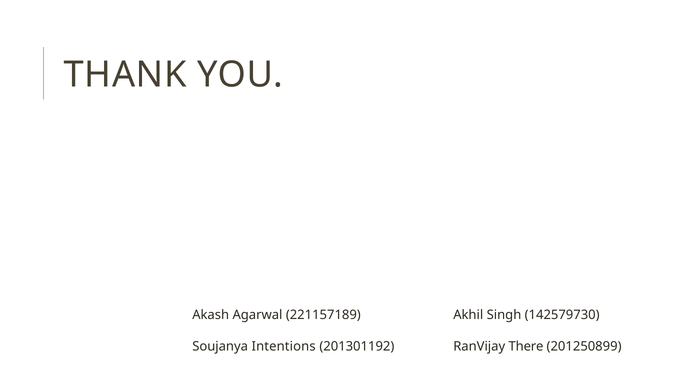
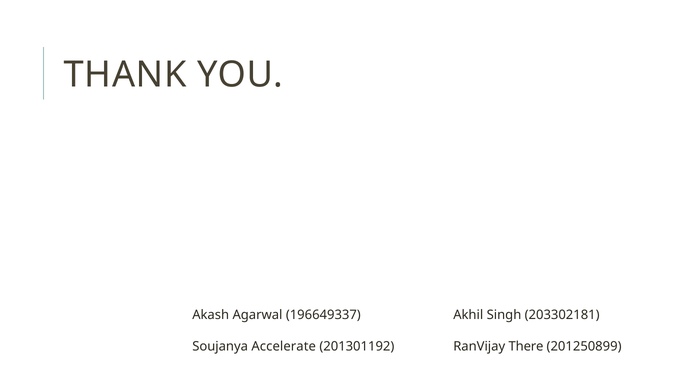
221157189: 221157189 -> 196649337 (323, 315)
142579730: 142579730 -> 203302181 (562, 315)
Intentions: Intentions -> Accelerate (284, 346)
